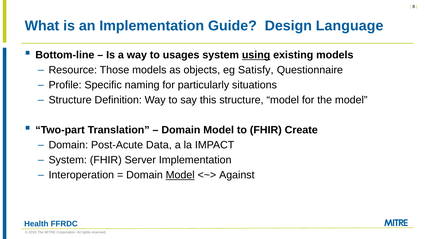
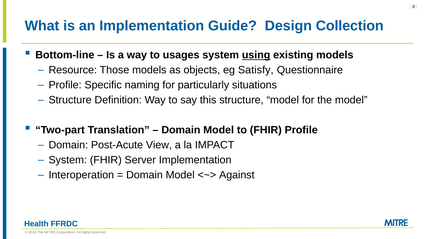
Language: Language -> Collection (350, 26)
FHIR Create: Create -> Profile (301, 130)
Data: Data -> View (159, 145)
Model underline: present -> none (180, 175)
